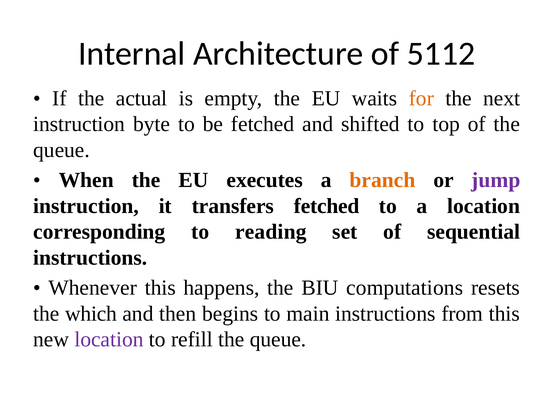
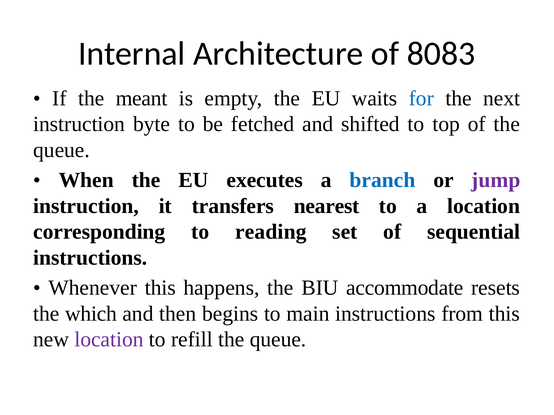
5112: 5112 -> 8083 (441, 54)
actual: actual -> meant (142, 98)
for colour: orange -> blue (421, 98)
branch colour: orange -> blue (383, 180)
transfers fetched: fetched -> nearest (327, 206)
computations: computations -> accommodate (405, 288)
